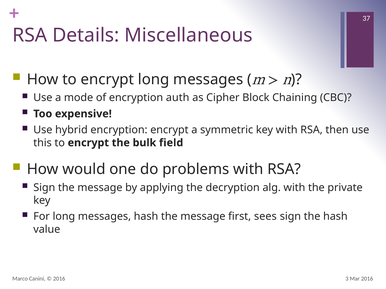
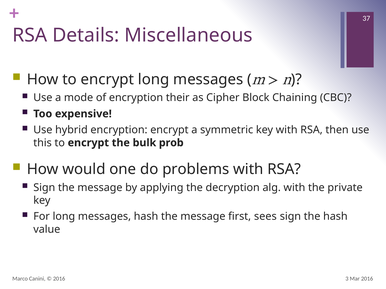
auth: auth -> their (178, 98)
field: field -> prob (171, 143)
